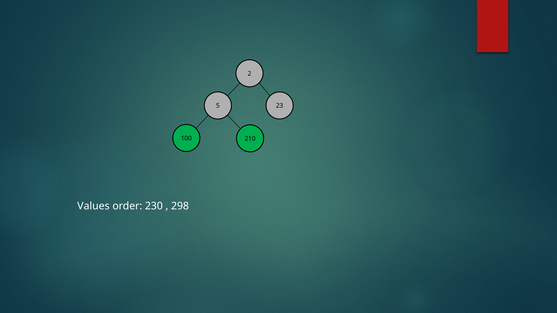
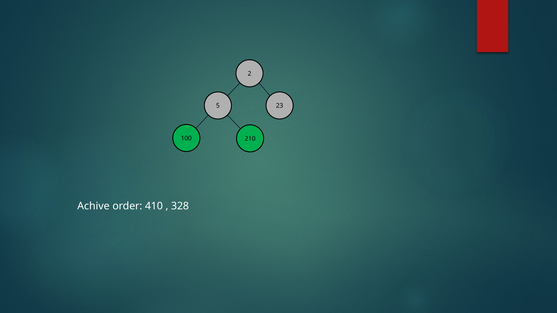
Values: Values -> Achive (93, 206)
230: 230 -> 410 (154, 206)
298: 298 -> 328 (180, 206)
